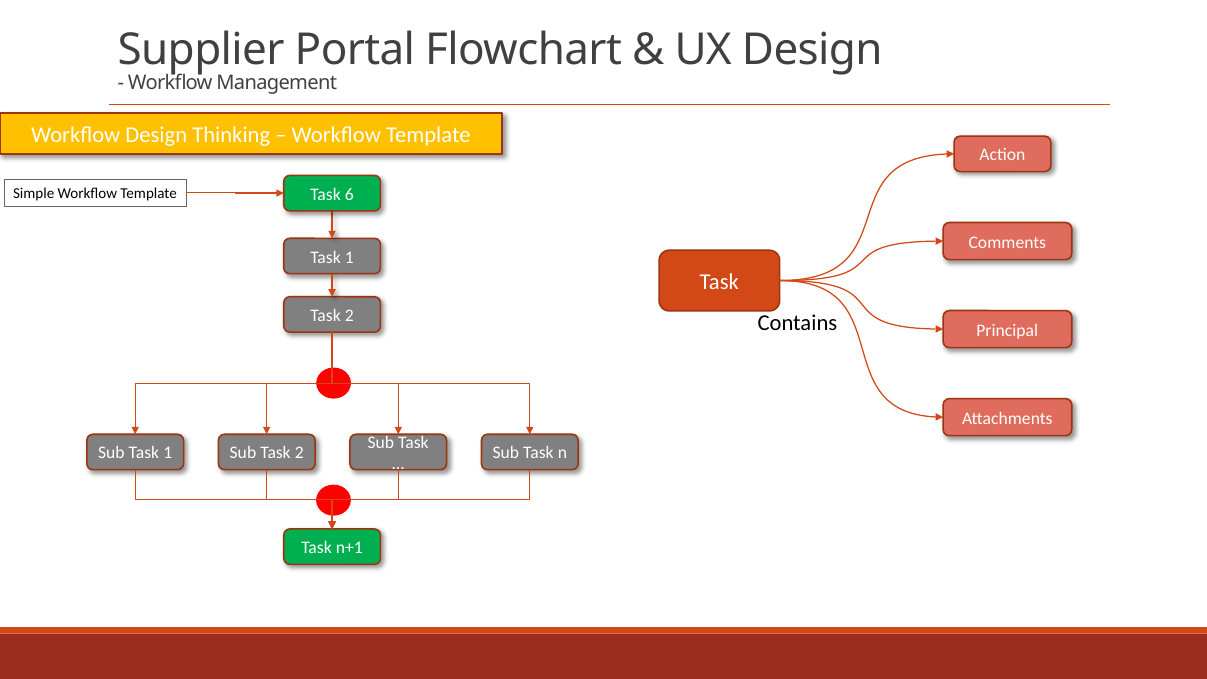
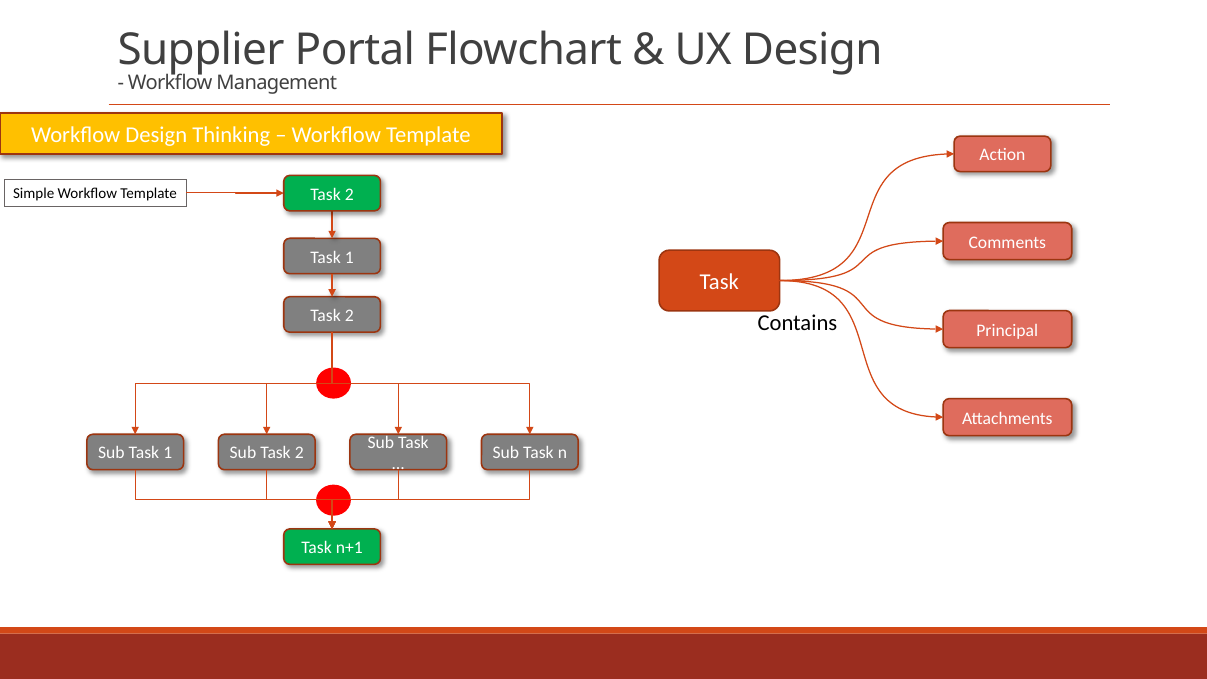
6: 6 -> 2 (349, 194)
